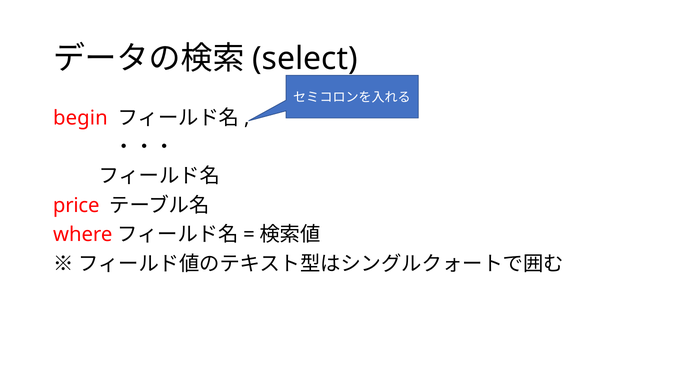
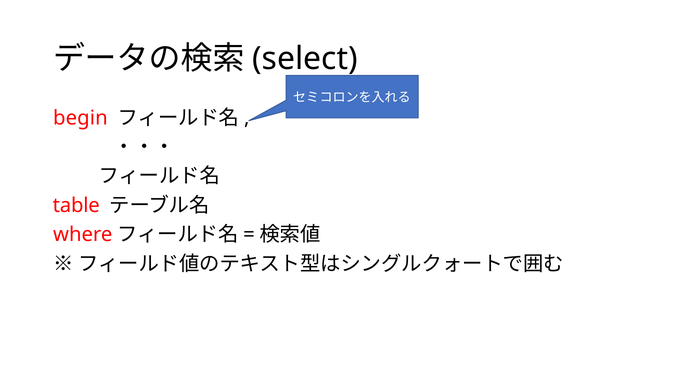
price: price -> table (76, 205)
